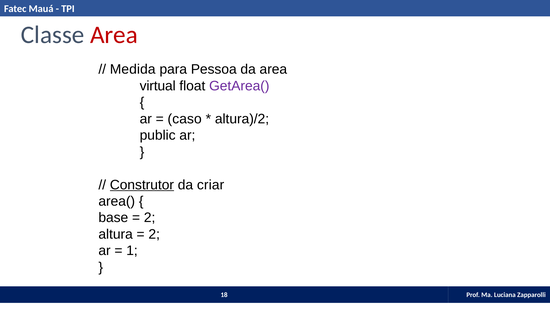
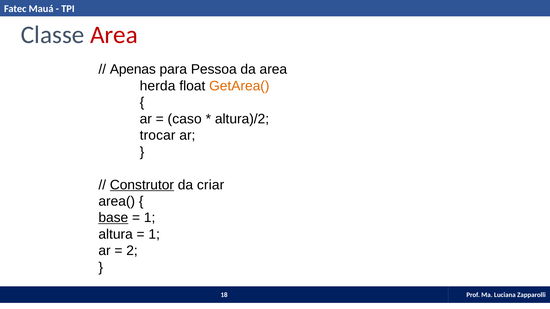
Medida: Medida -> Apenas (133, 70)
virtual: virtual -> herda (158, 86)
GetArea( colour: purple -> orange (239, 86)
public: public -> trocar (158, 136)
base underline: none -> present (113, 218)
2: 2 -> 1 (150, 218)
2: 2 -> 1 (154, 235)
1: 1 -> 2 (132, 251)
